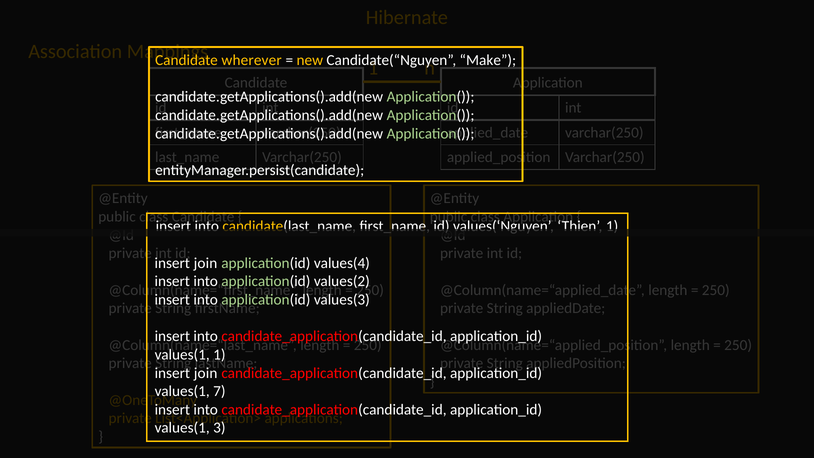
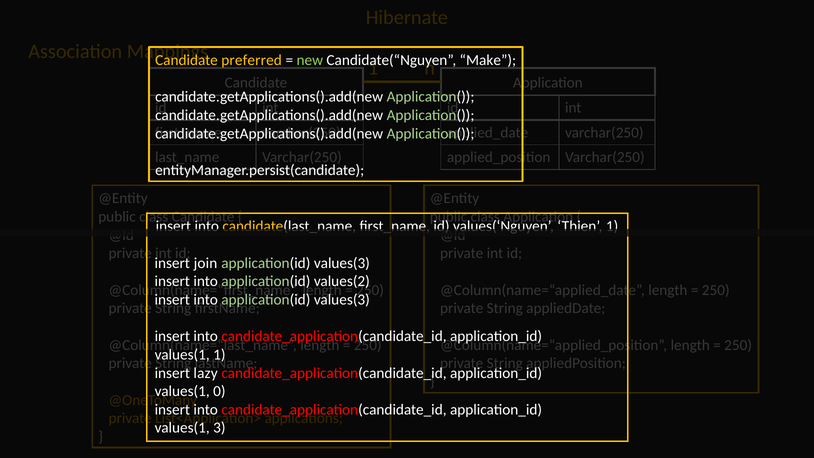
wherever: wherever -> preferred (252, 60)
new colour: yellow -> light green (310, 60)
values(4: values(4 -> values(3 (342, 263)
join: join -> lazy (206, 373)
7: 7 -> 0 (219, 391)
